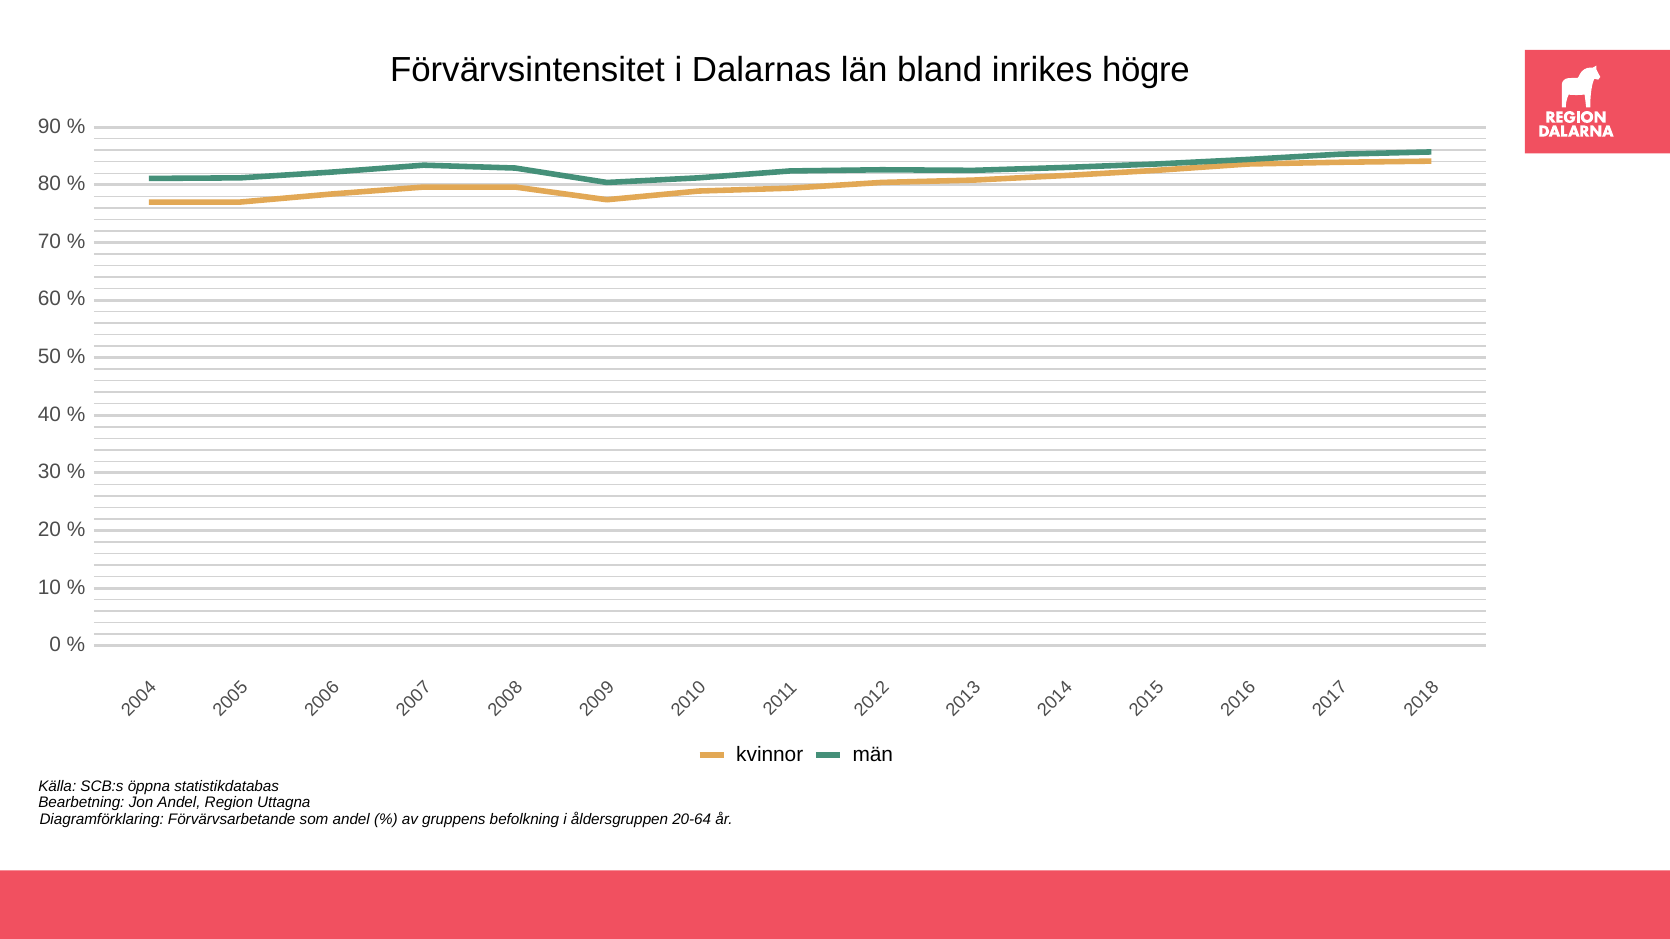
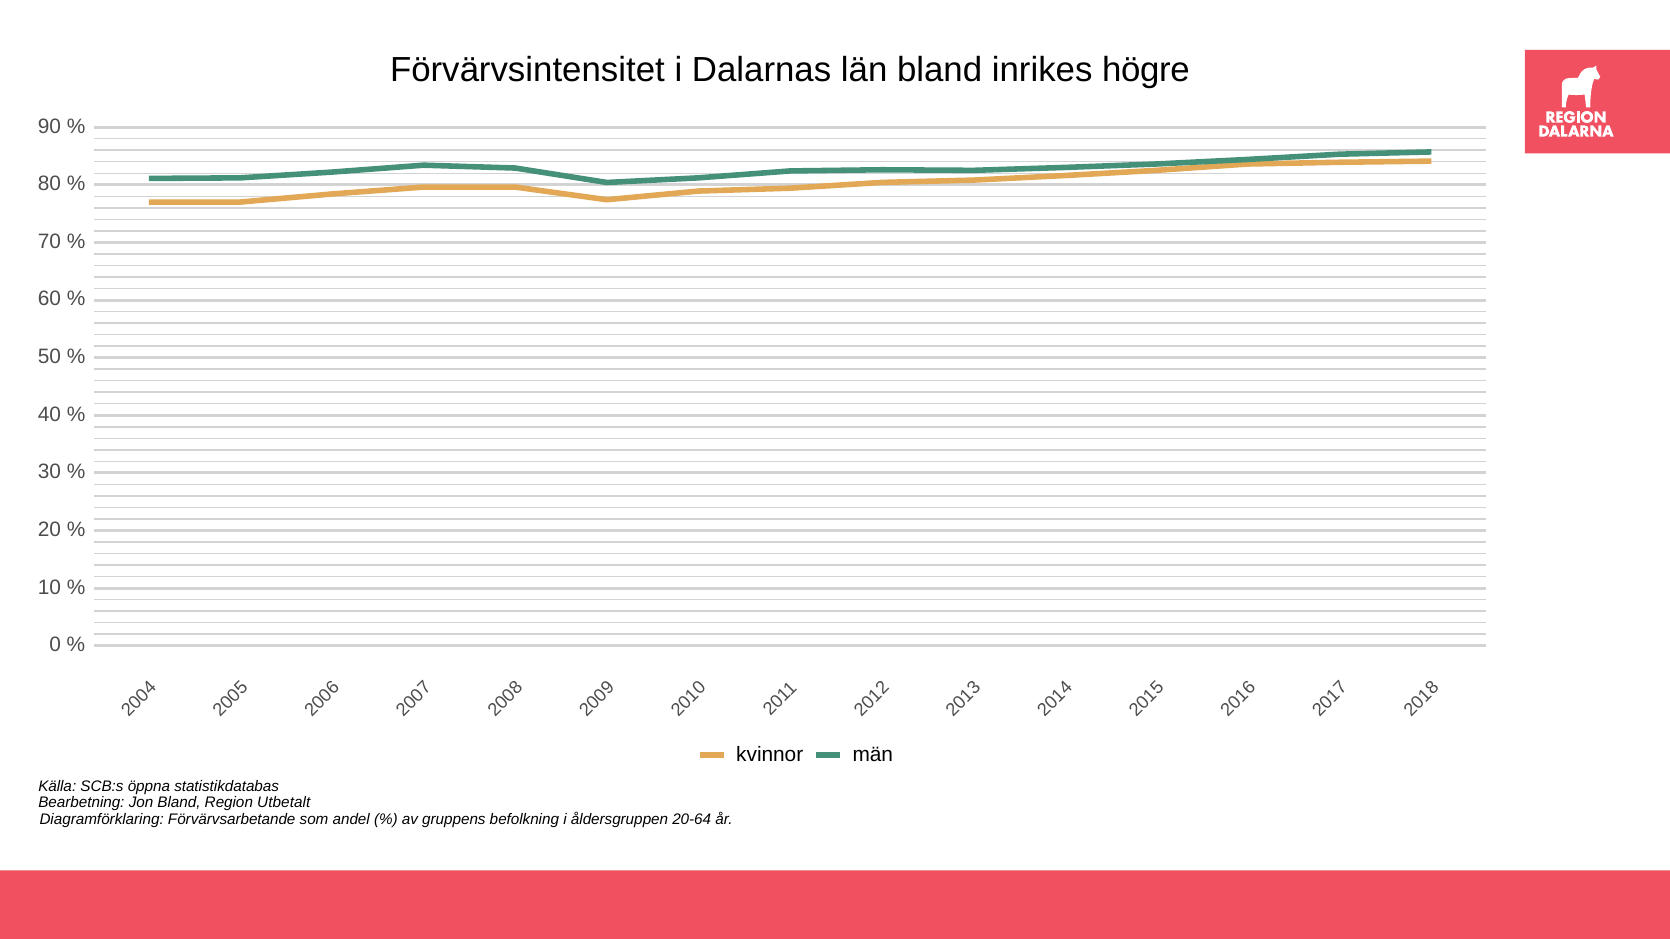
Jon Andel: Andel -> Bland (179, 803)
Uttagna: Uttagna -> Utbetalt (284, 803)
